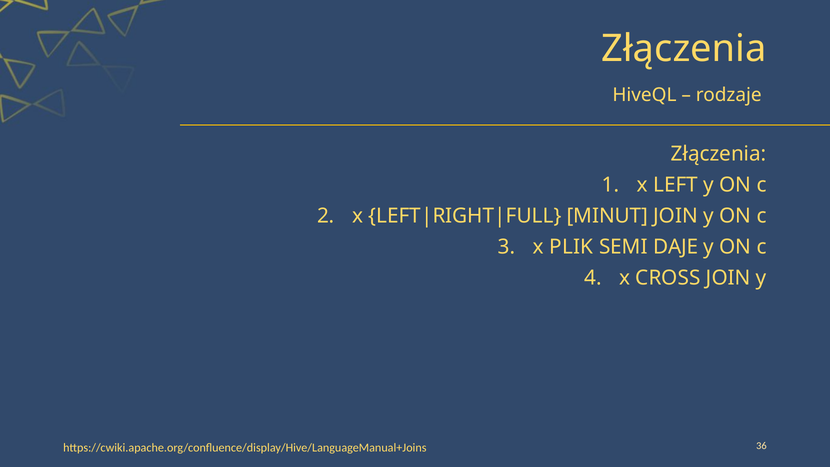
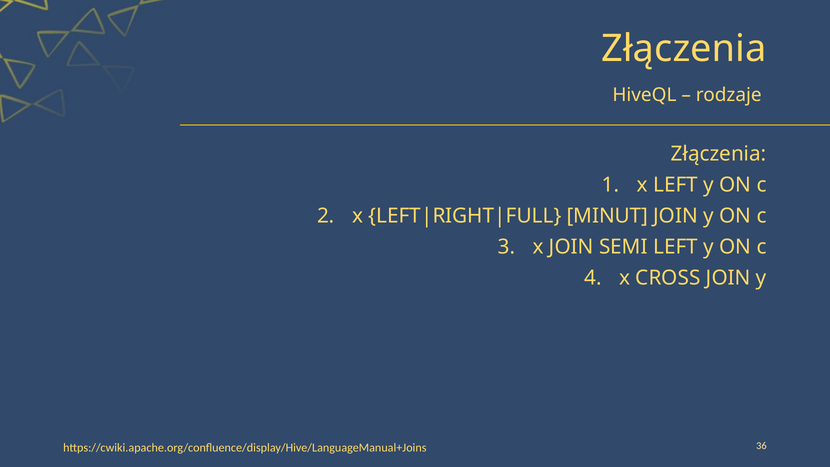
x PLIK: PLIK -> JOIN (571, 247)
SEMI DAJE: DAJE -> LEFT (676, 247)
